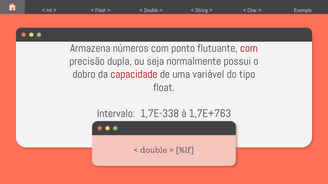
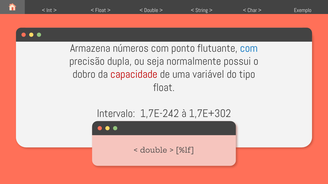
com colour: red -> blue (249, 48)
1,7E-338: 1,7E-338 -> 1,7E-242 (160, 114)
1,7E+763: 1,7E+763 -> 1,7E+302 (210, 114)
